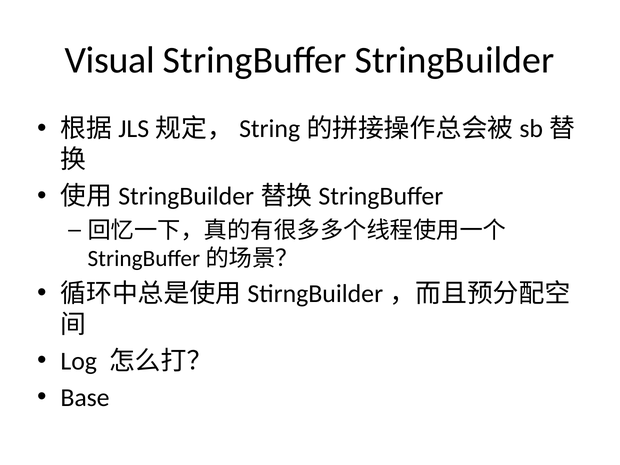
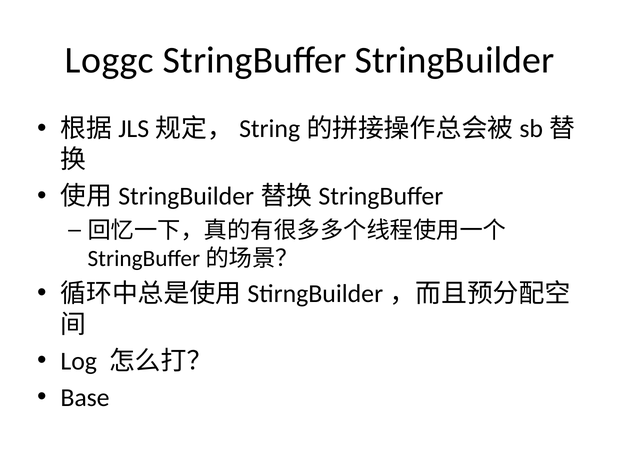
Visual: Visual -> Loggc (109, 60)
